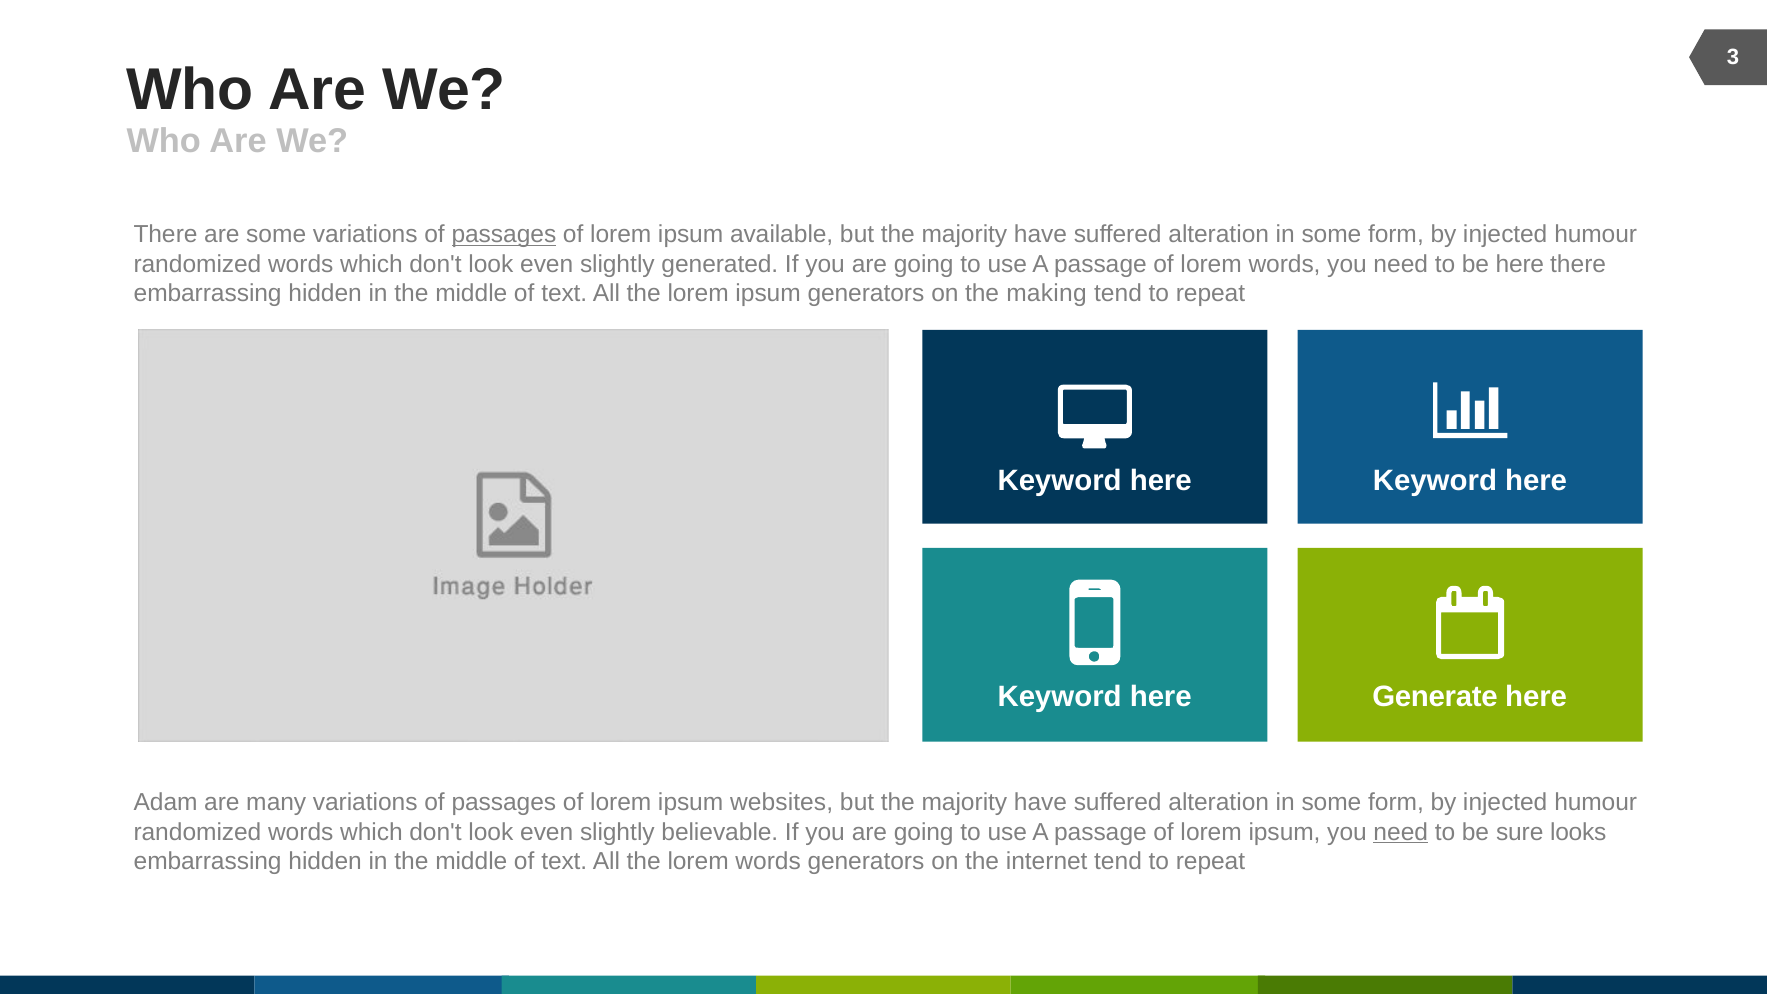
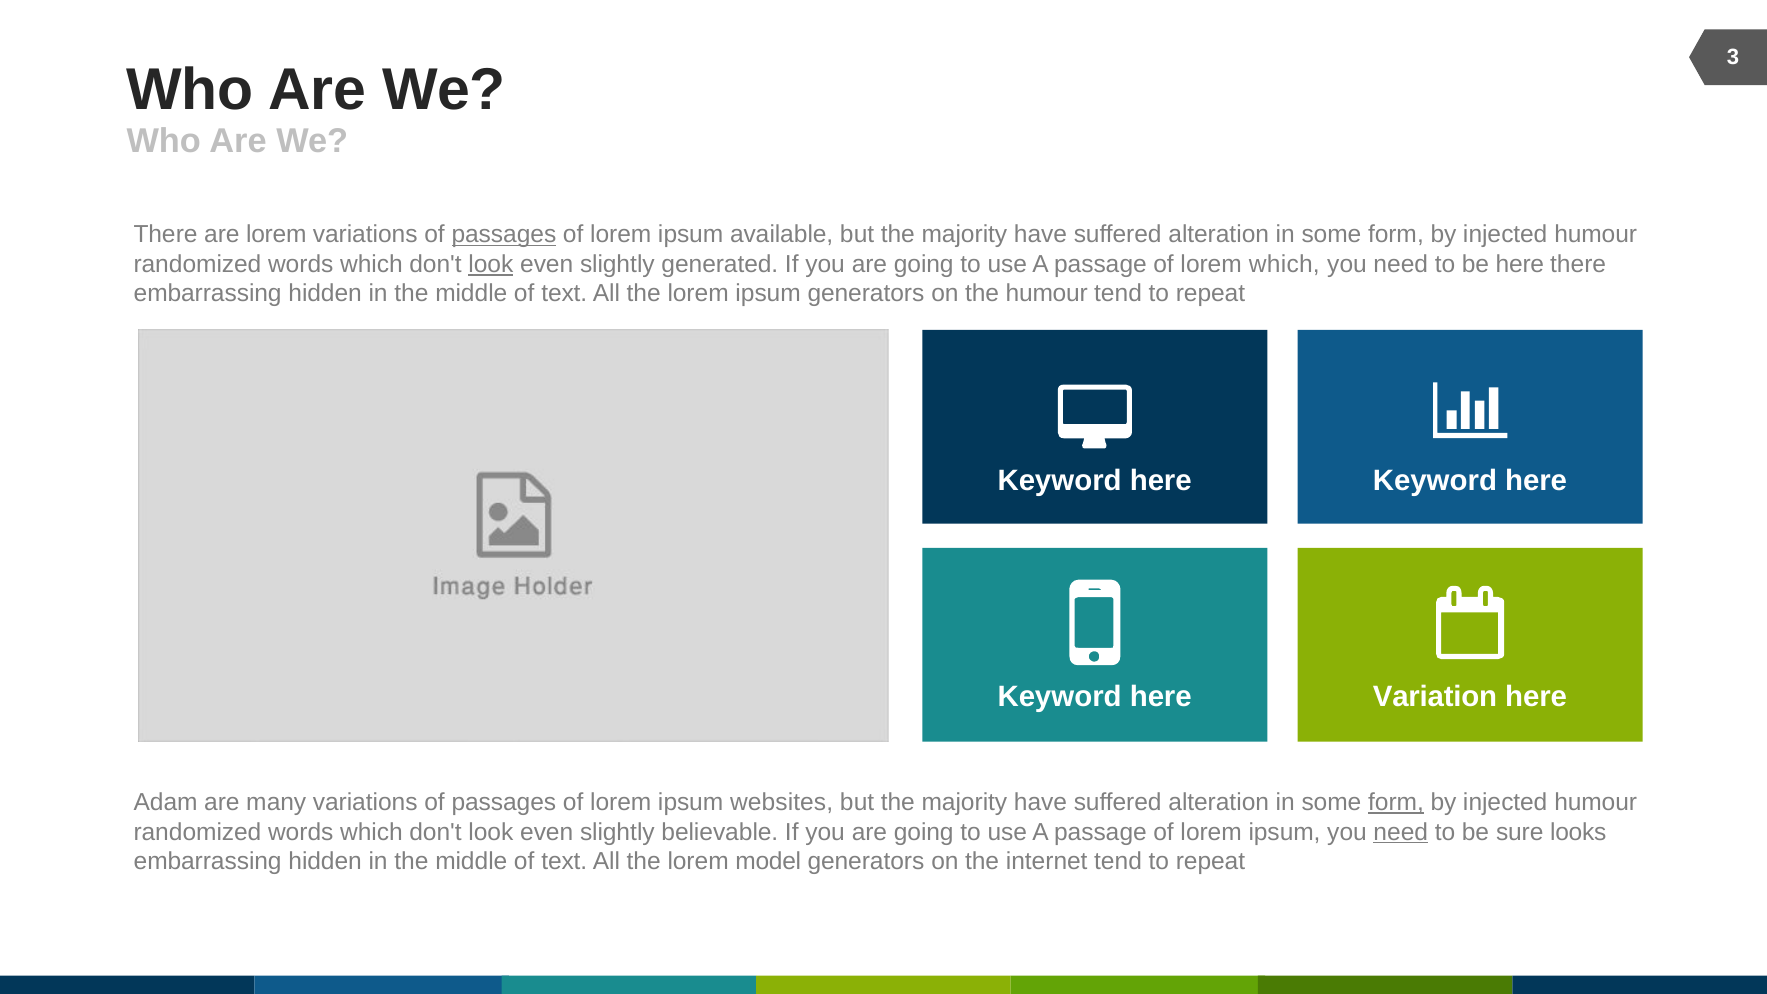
are some: some -> lorem (276, 235)
look underline: none -> present (491, 264)
of lorem words: words -> which (1284, 264)
the making: making -> humour (1047, 294)
Generate: Generate -> Variation (1435, 697)
form underline: none -> present (1396, 803)
the lorem words: words -> model (768, 862)
